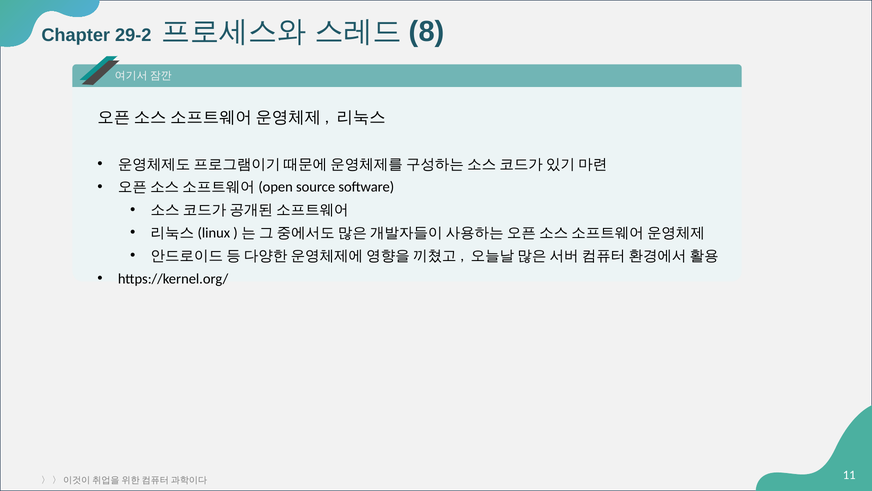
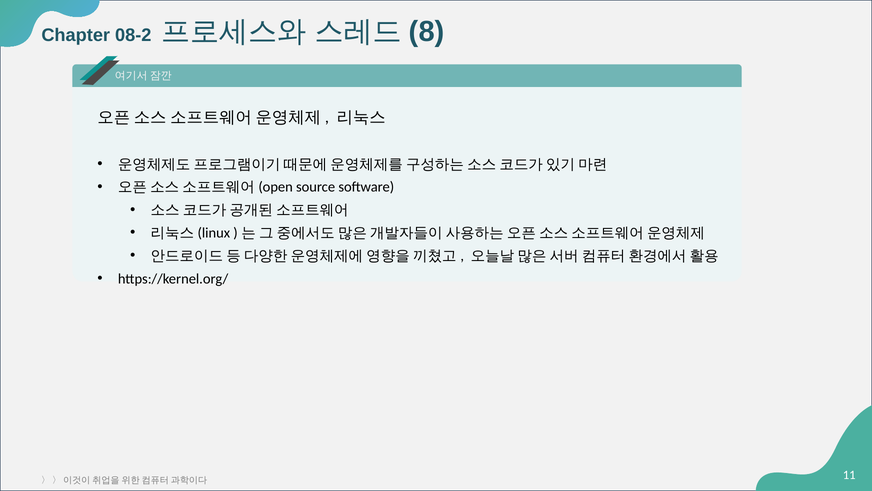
29-2: 29-2 -> 08-2 (133, 35)
